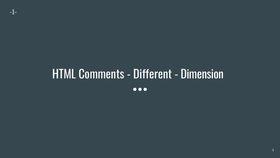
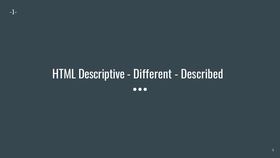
Comments: Comments -> Descriptive (102, 74)
Dimension: Dimension -> Described (202, 74)
